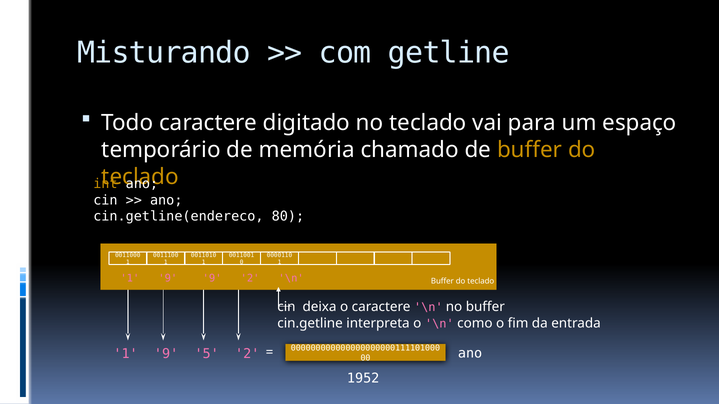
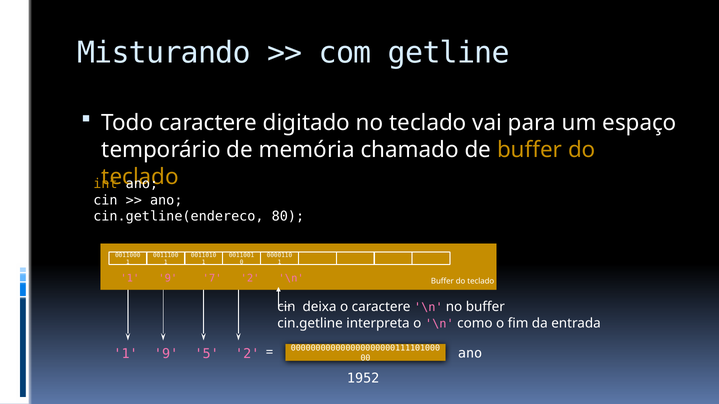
9 9: 9 -> 7 (212, 279)
